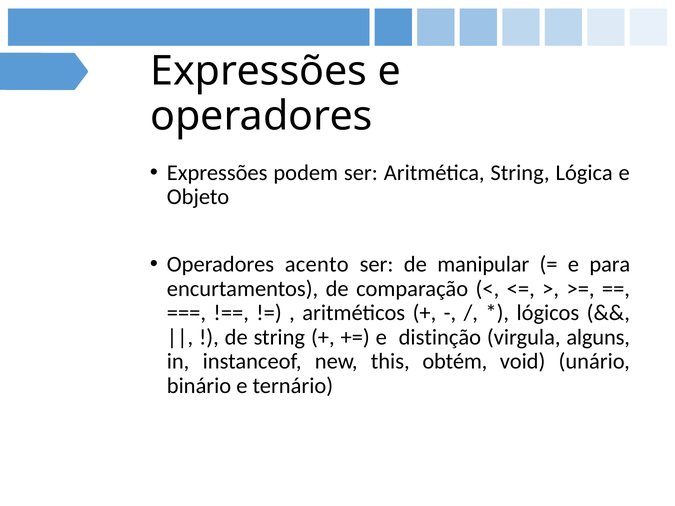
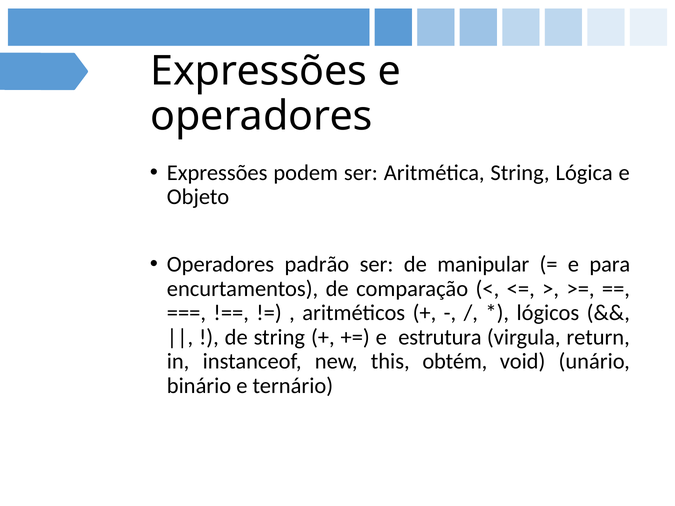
acento: acento -> padrão (317, 264)
distinção: distinção -> estrutura (440, 337)
alguns: alguns -> return (598, 337)
